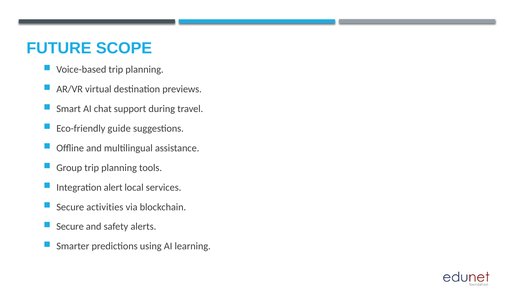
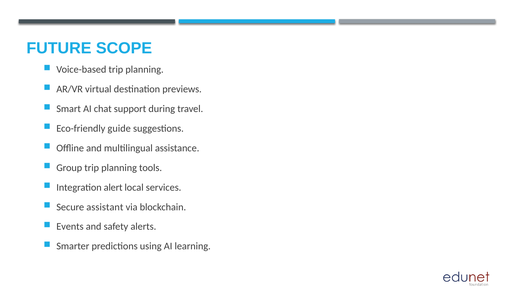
activities: activities -> assistant (105, 207)
Secure: Secure -> Events (70, 227)
